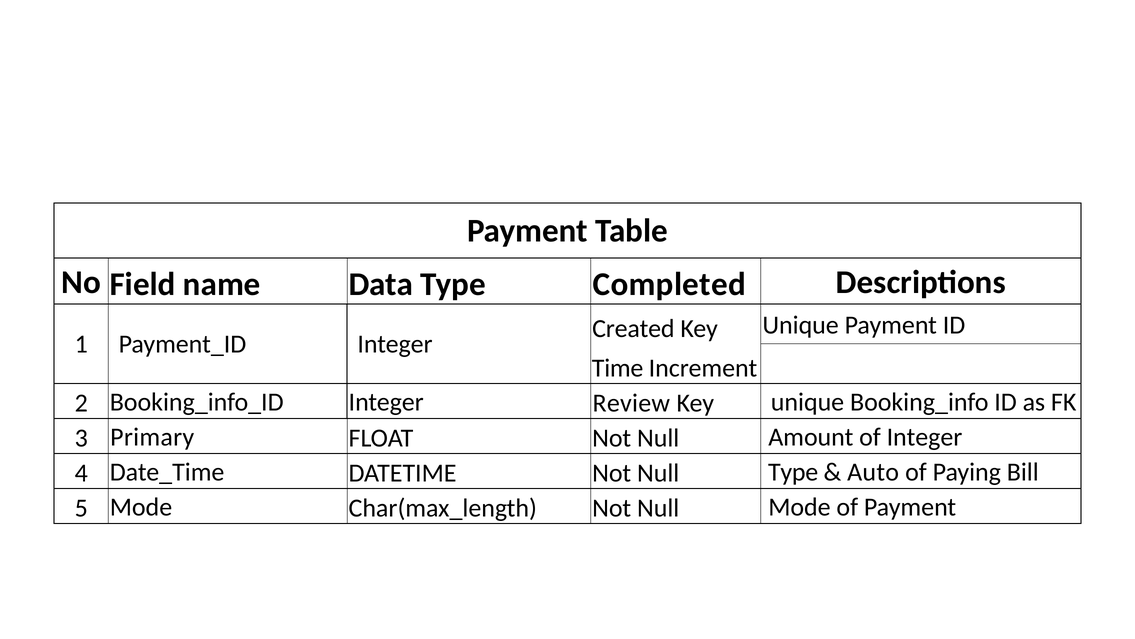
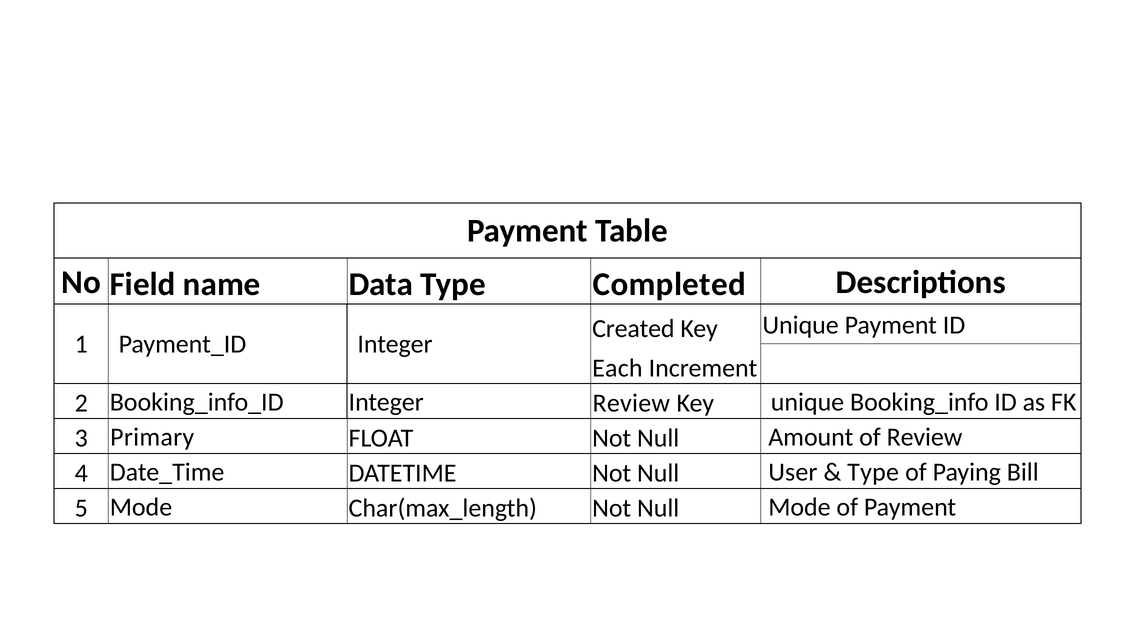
Time: Time -> Each (617, 368)
of Integer: Integer -> Review (924, 437)
Null Type: Type -> User (793, 472)
Auto: Auto -> Type (873, 472)
